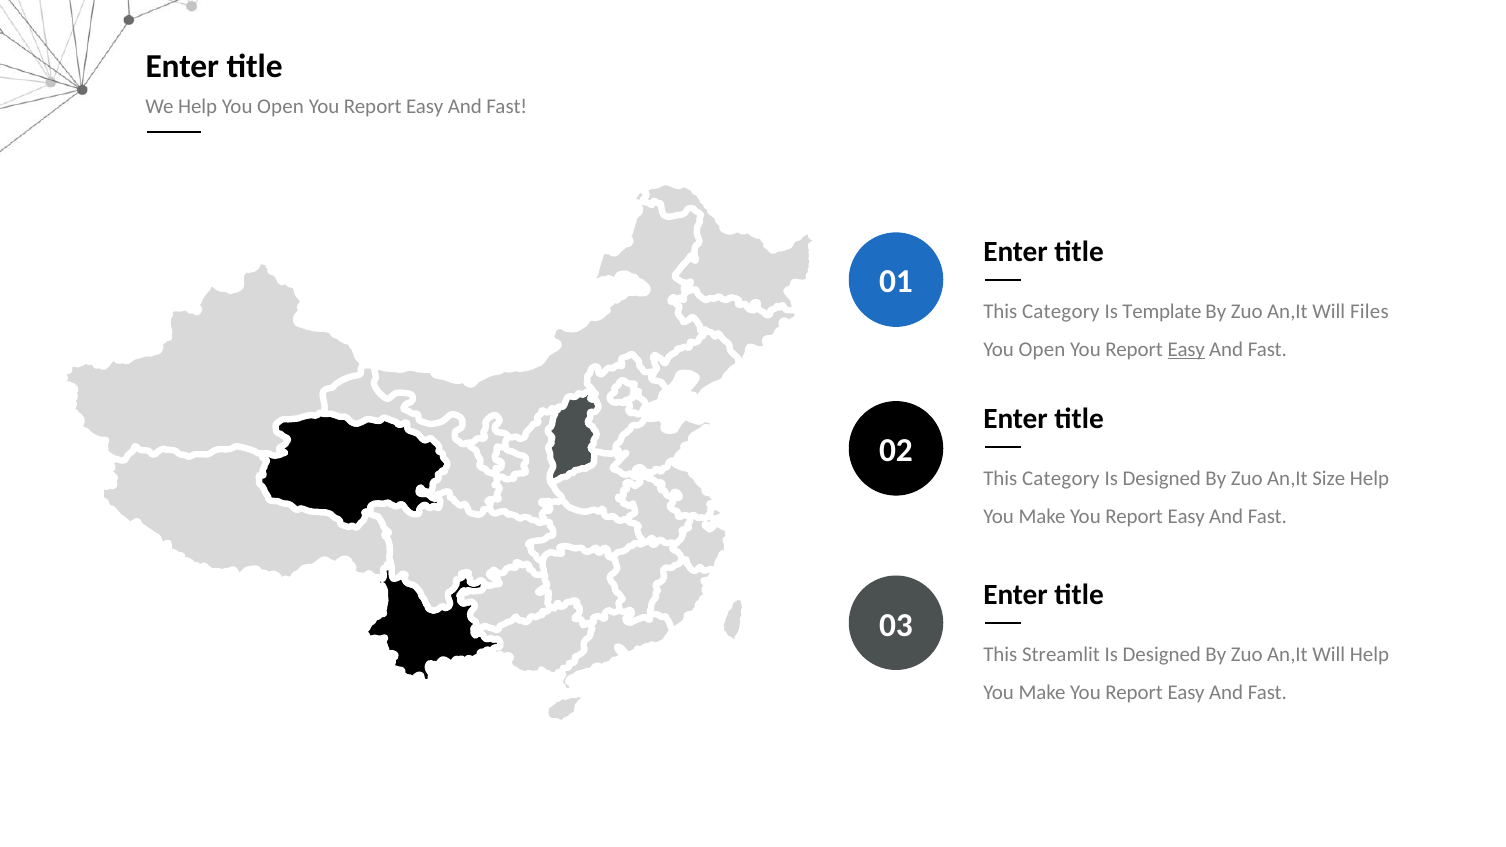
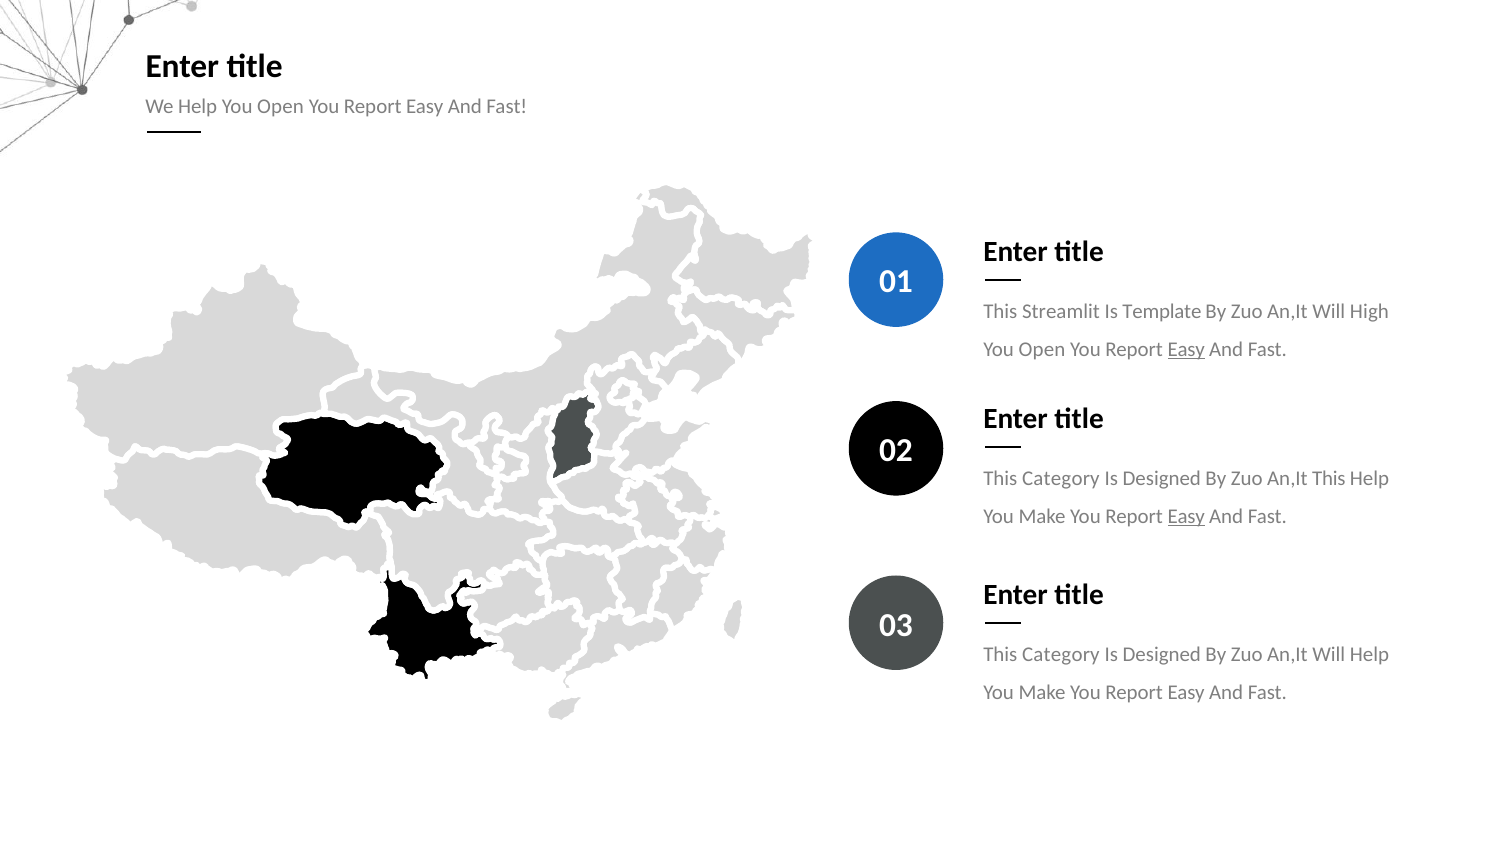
Category: Category -> Streamlit (1061, 312)
Files: Files -> High (1369, 312)
An,It Size: Size -> This (1329, 479)
Easy underline: none -> present (1186, 516)
Streamlit: Streamlit -> Category (1061, 655)
